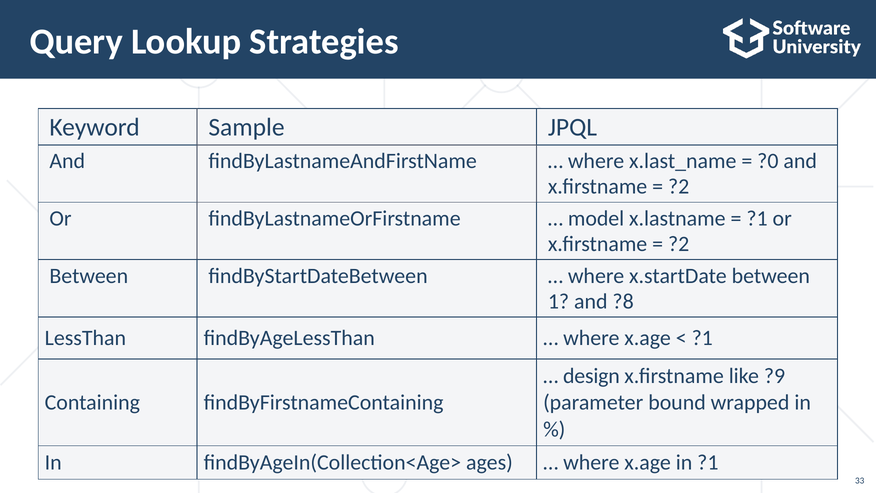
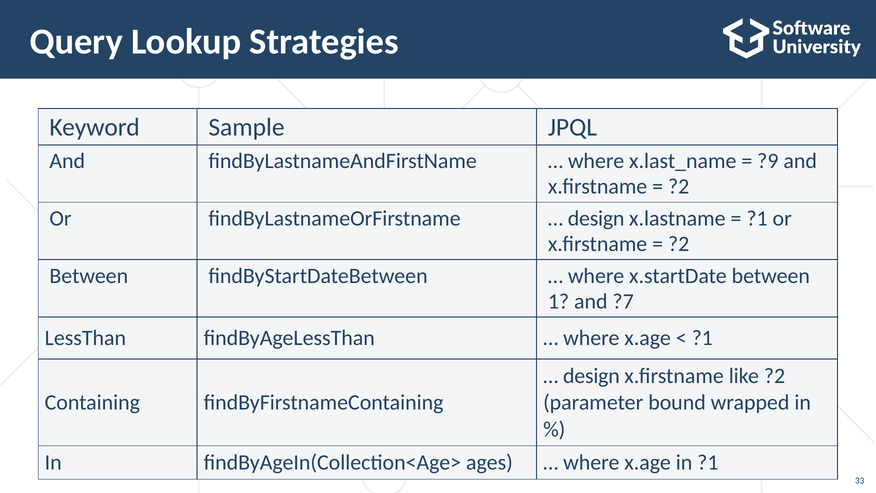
?0: ?0 -> ?9 (768, 161)
model: model -> design (596, 219)
?8: ?8 -> ?7 (623, 301)
like ?9: ?9 -> ?2 (774, 376)
